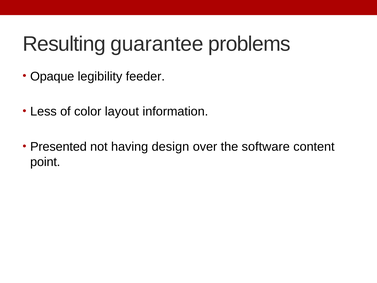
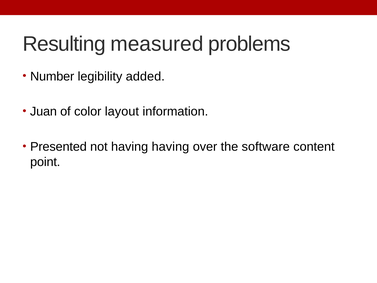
guarantee: guarantee -> measured (157, 44)
Opaque: Opaque -> Number (52, 76)
feeder: feeder -> added (145, 76)
Less: Less -> Juan (43, 111)
having design: design -> having (170, 147)
